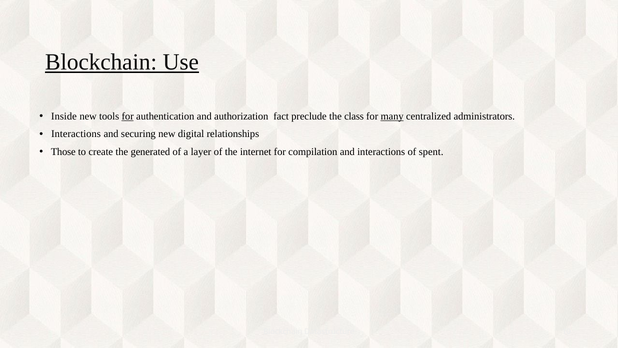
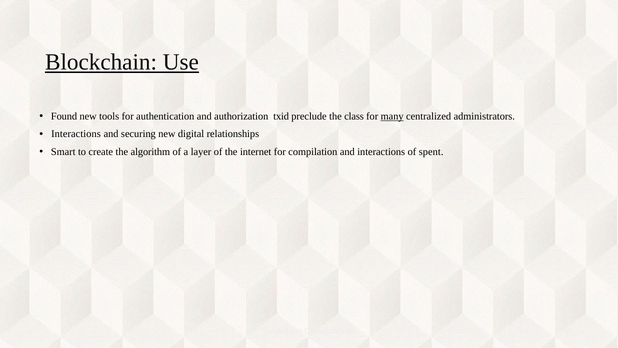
Inside: Inside -> Found (64, 116)
for underline: present -> none (128, 116)
fact: fact -> txid (281, 116)
Those: Those -> Smart (63, 151)
generated: generated -> algorithm (150, 151)
